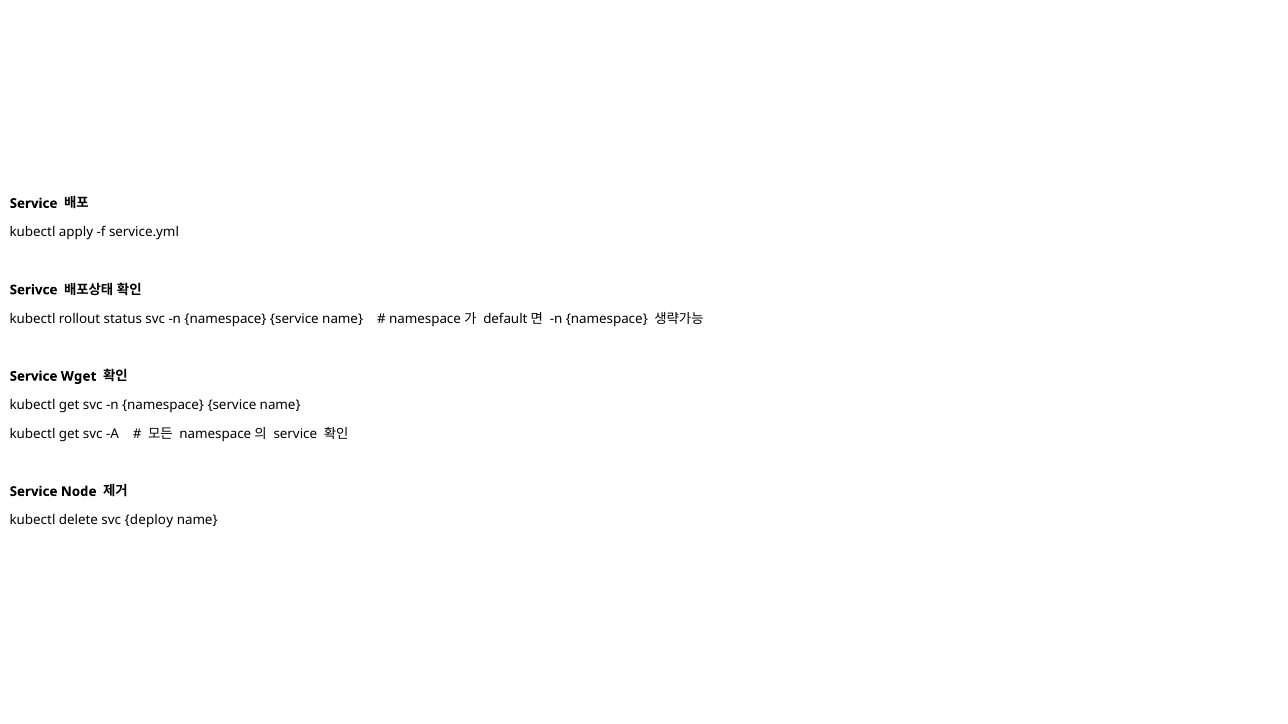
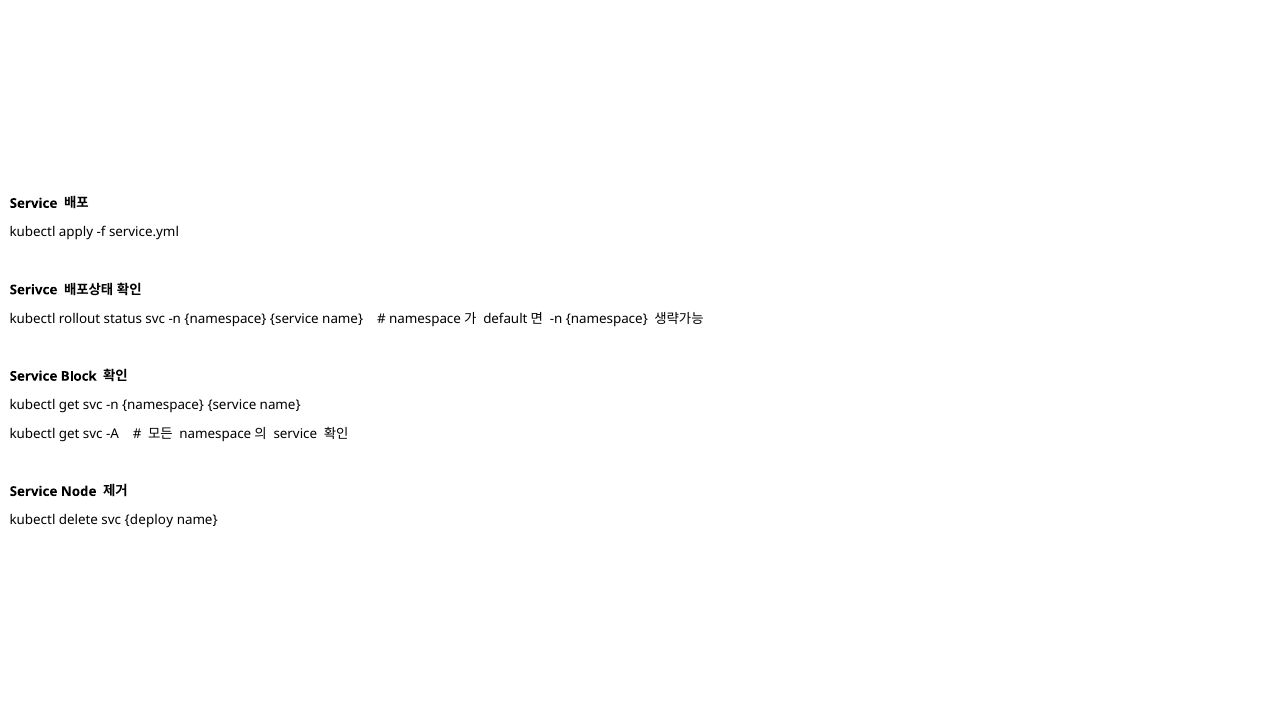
Wget: Wget -> Block (79, 377)
